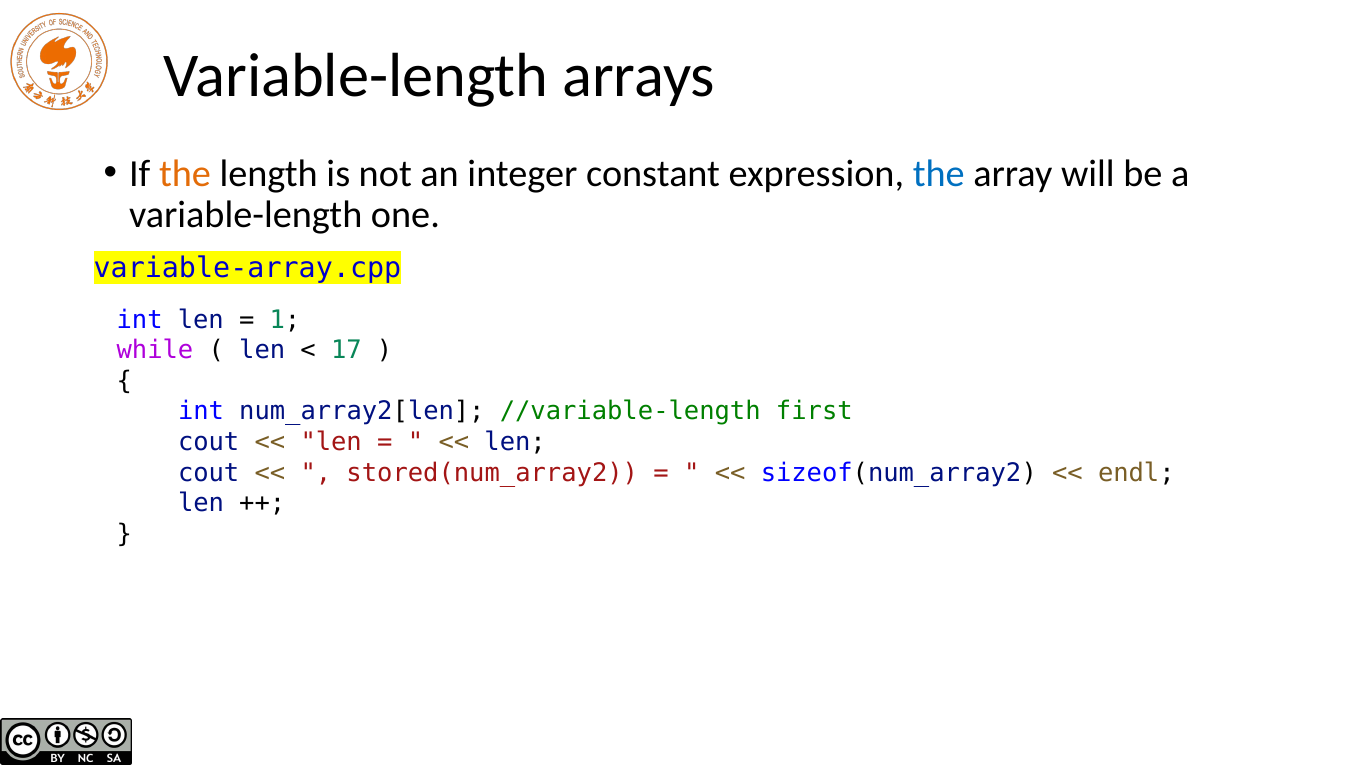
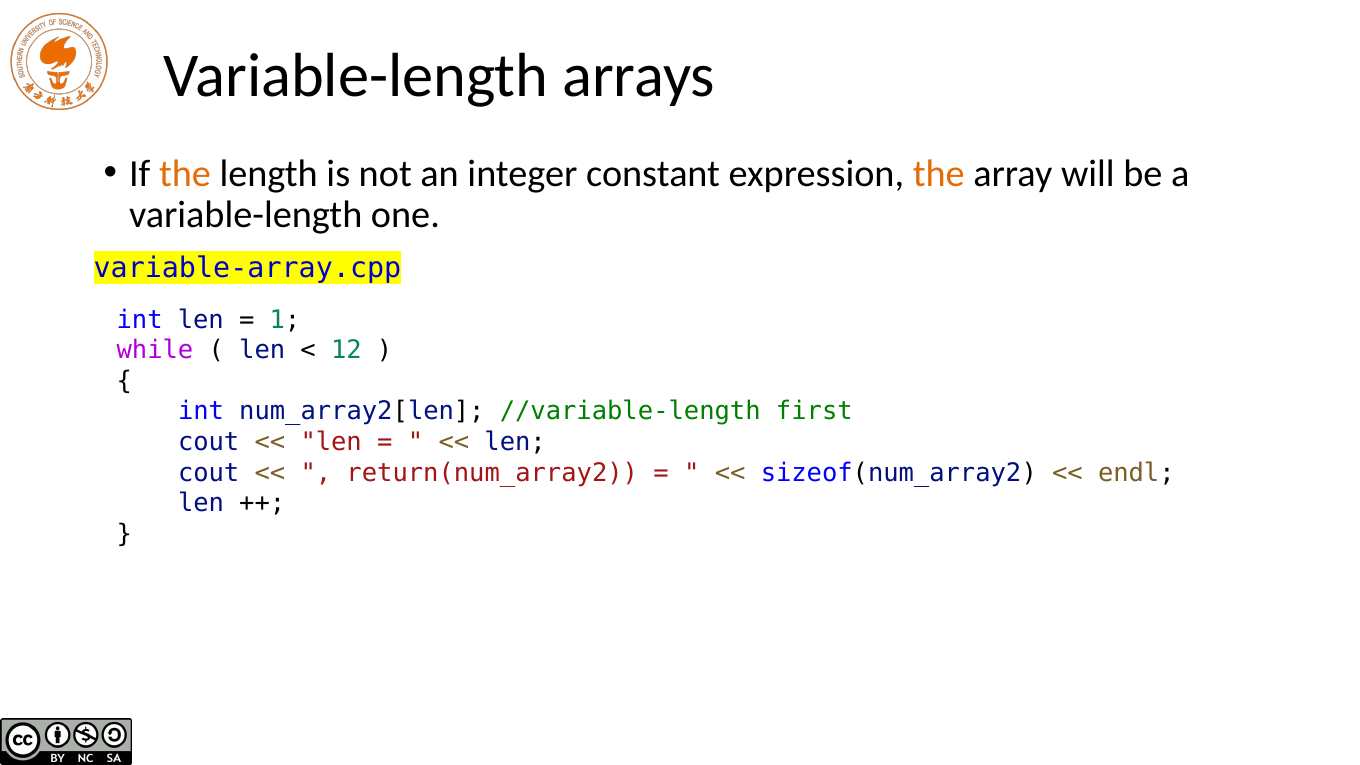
the colour: blue -> orange (939, 174)
17: 17 -> 12 (346, 350)
stored(num_array2: stored(num_array2 -> return(num_array2 (492, 473)
